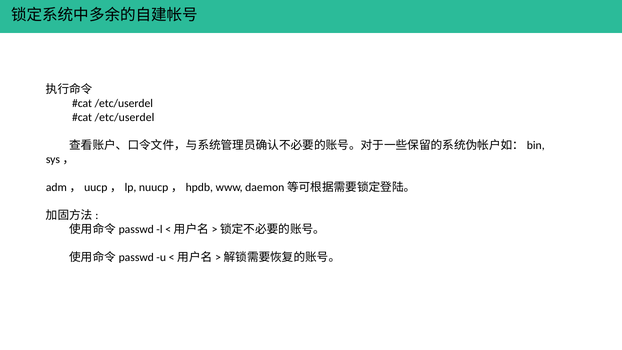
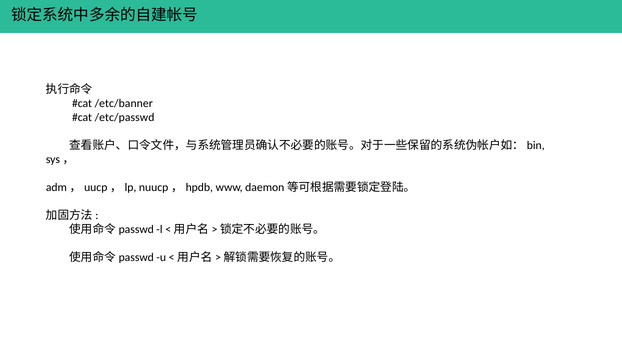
/etc/userdel: /etc/userdel -> /etc/banner (124, 104)
/etc/userdel: /etc/userdel -> /etc/passwd (125, 118)
